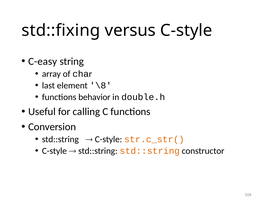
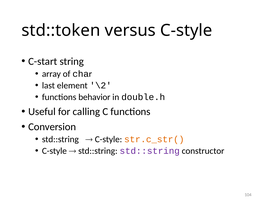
std::fixing: std::fixing -> std::token (61, 31)
C-easy: C-easy -> C-start (43, 62)
\8: \8 -> \2 (101, 86)
std::string colour: orange -> purple (150, 151)
